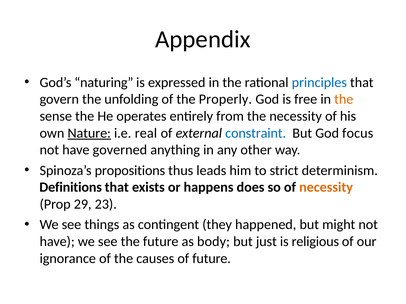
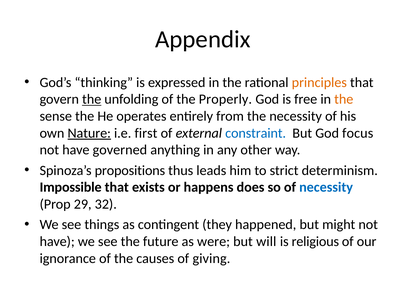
naturing: naturing -> thinking (104, 83)
principles colour: blue -> orange (319, 83)
the underline: none -> present (92, 99)
real: real -> first (146, 133)
Definitions: Definitions -> Impossible (71, 188)
necessity colour: orange -> blue (326, 188)
23: 23 -> 32 (106, 205)
body: body -> were (214, 242)
just: just -> will (266, 242)
of future: future -> giving (211, 259)
